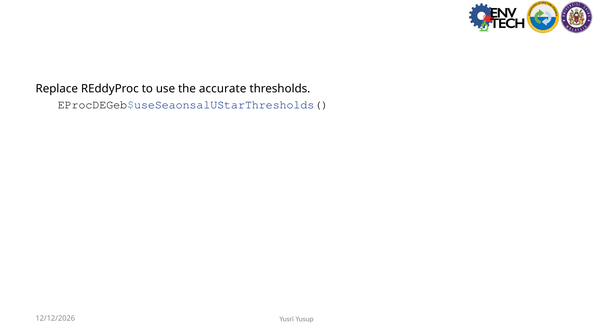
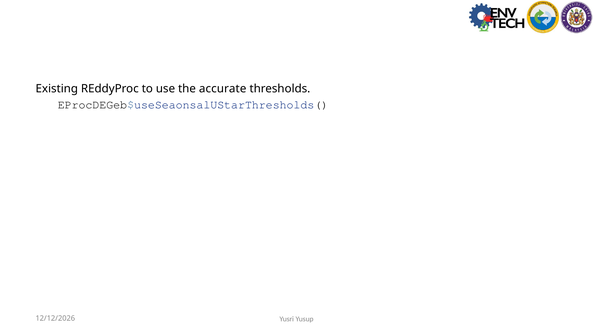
Replace: Replace -> Existing (57, 89)
